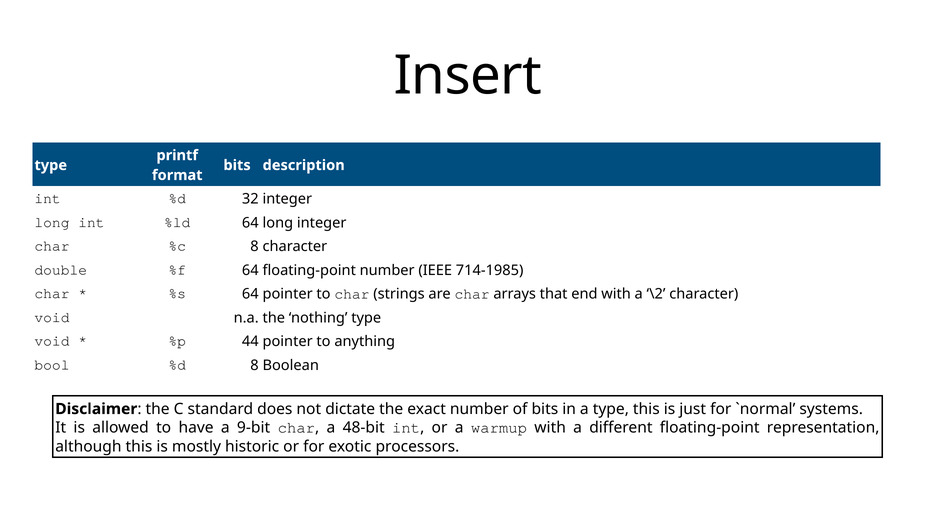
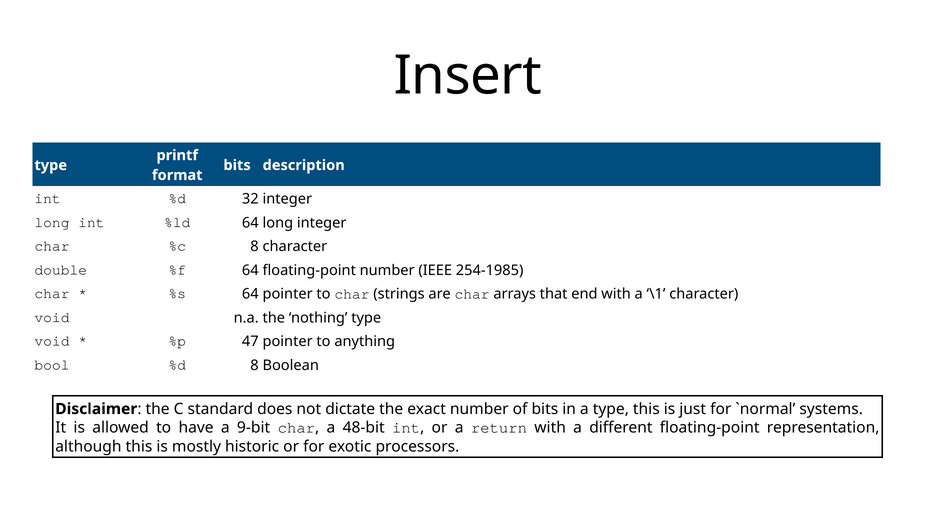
714-1985: 714-1985 -> 254-1985 (490, 270)
\2: \2 -> \1 (656, 294)
44: 44 -> 47 (250, 342)
warmup: warmup -> return (499, 428)
